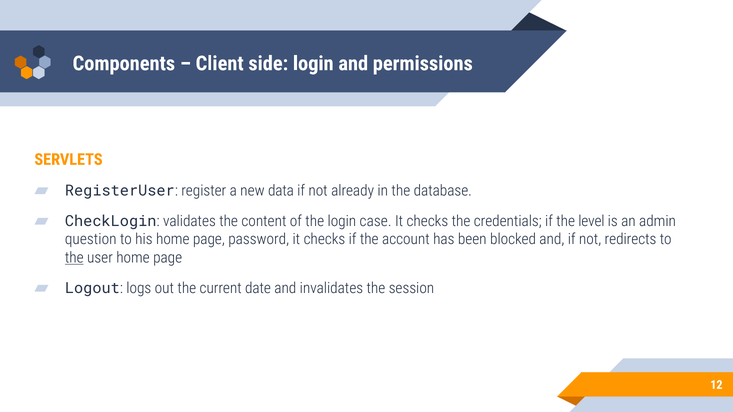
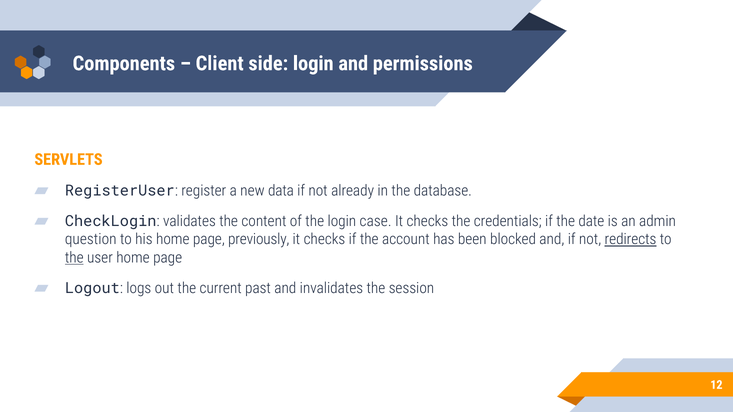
level: level -> date (591, 221)
password: password -> previously (259, 240)
redirects underline: none -> present (630, 240)
date: date -> past (258, 288)
